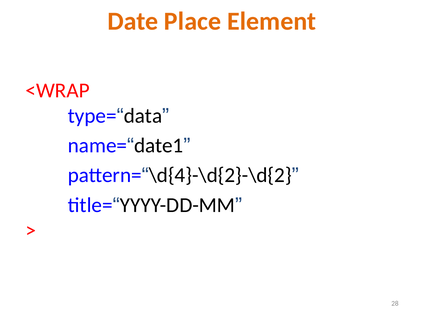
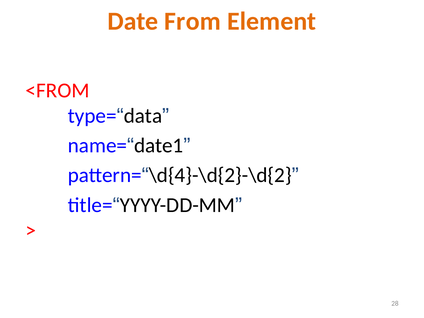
Place: Place -> From (193, 21)
<WRAP: <WRAP -> <FROM (58, 91)
